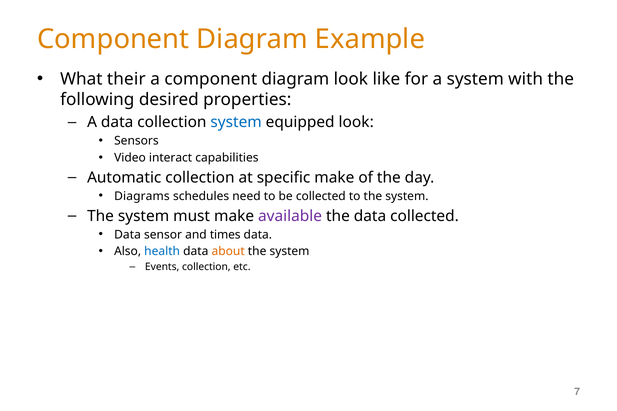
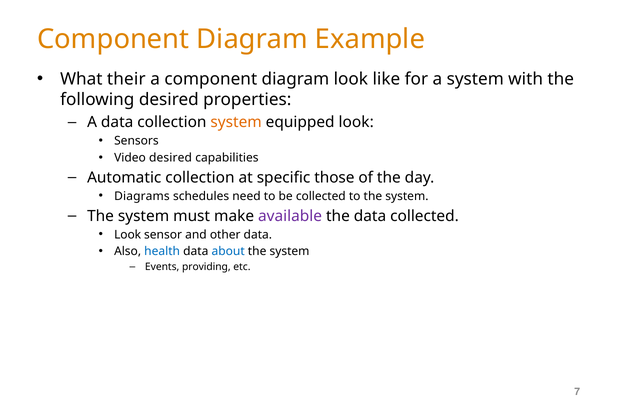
system colour: blue -> orange (236, 122)
Video interact: interact -> desired (170, 158)
specific make: make -> those (334, 178)
Data: Data -> Look (128, 235)
times: times -> other (225, 235)
about colour: orange -> blue (228, 252)
Events collection: collection -> providing (206, 267)
